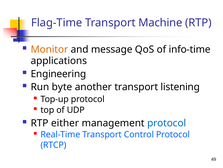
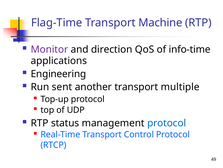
Monitor colour: orange -> purple (49, 49)
message: message -> direction (112, 49)
byte: byte -> sent (62, 87)
listening: listening -> multiple (180, 87)
either: either -> status (65, 123)
